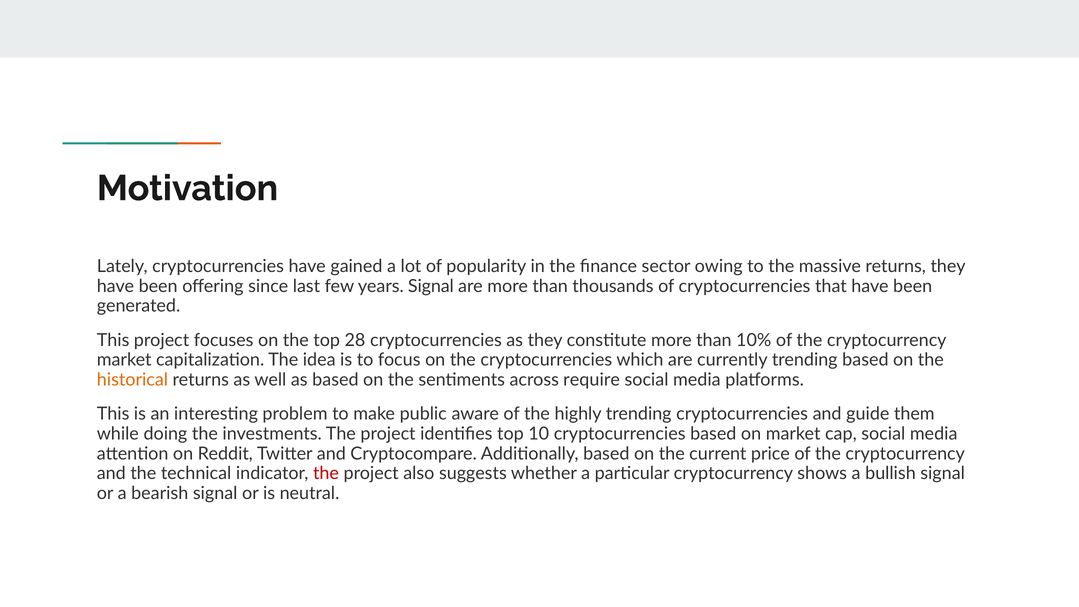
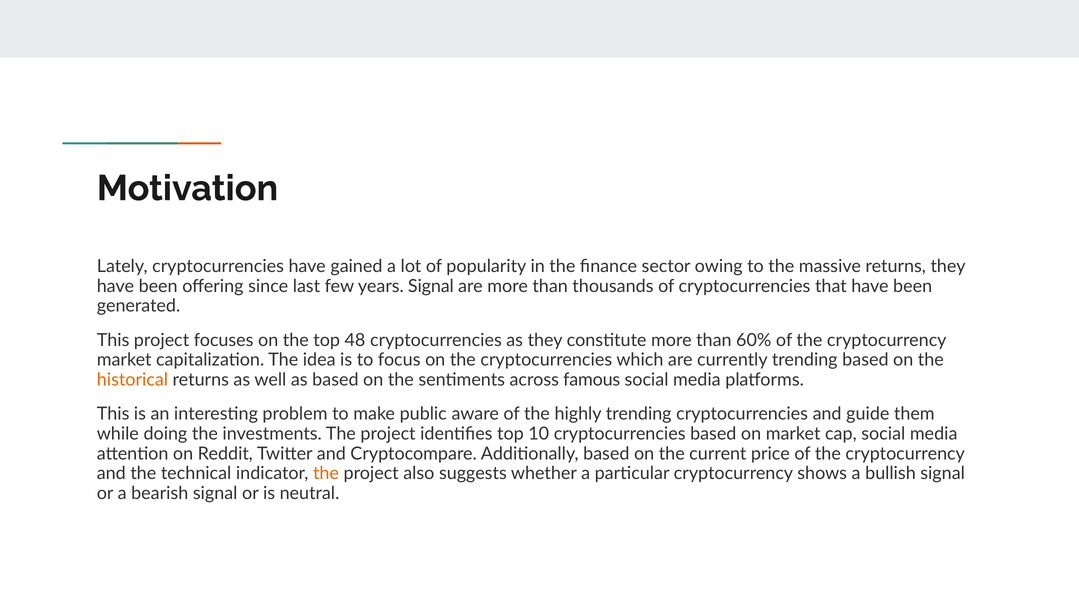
28: 28 -> 48 (355, 340)
10%: 10% -> 60% (754, 340)
require: require -> famous (592, 380)
the colour: red -> orange (326, 474)
